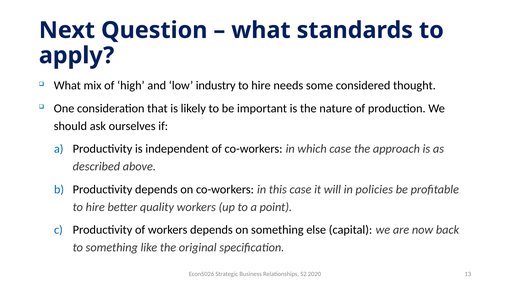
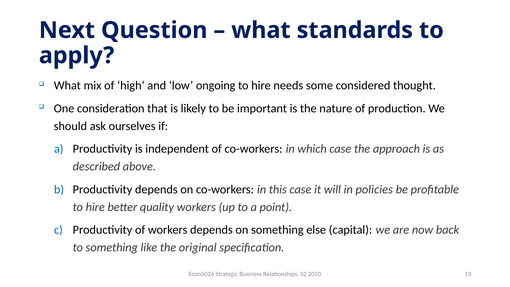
industry: industry -> ongoing (216, 86)
